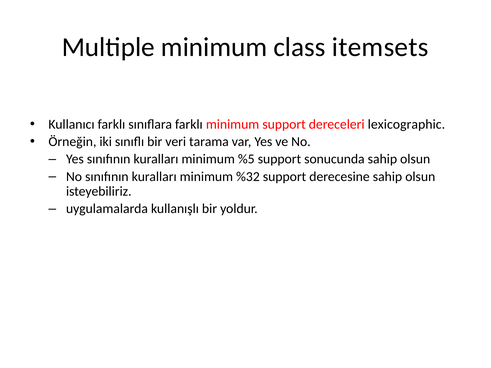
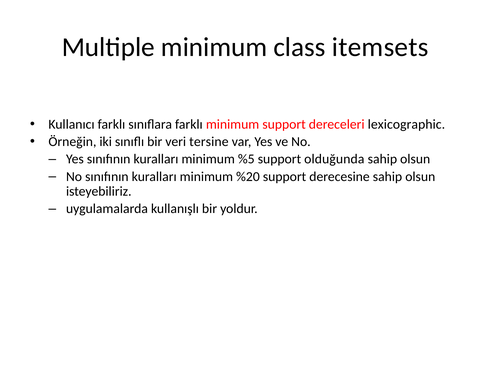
tarama: tarama -> tersine (209, 142)
sonucunda: sonucunda -> olduğunda (334, 159)
%32: %32 -> %20 (248, 177)
